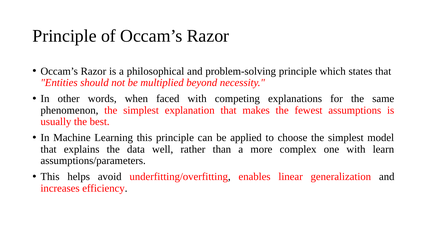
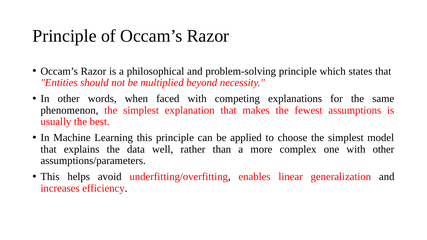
with learn: learn -> other (383, 149)
